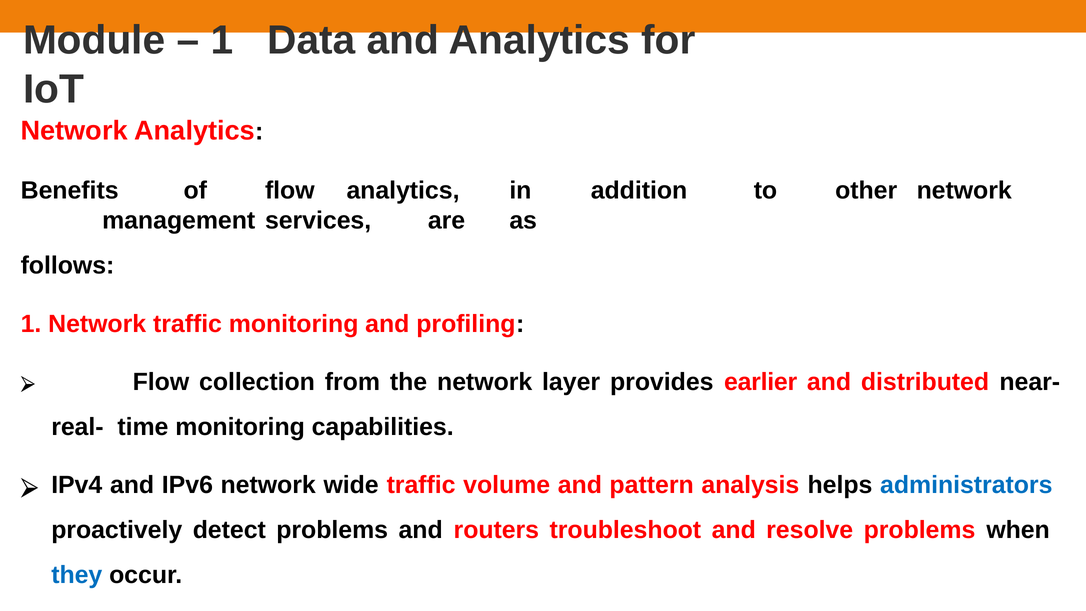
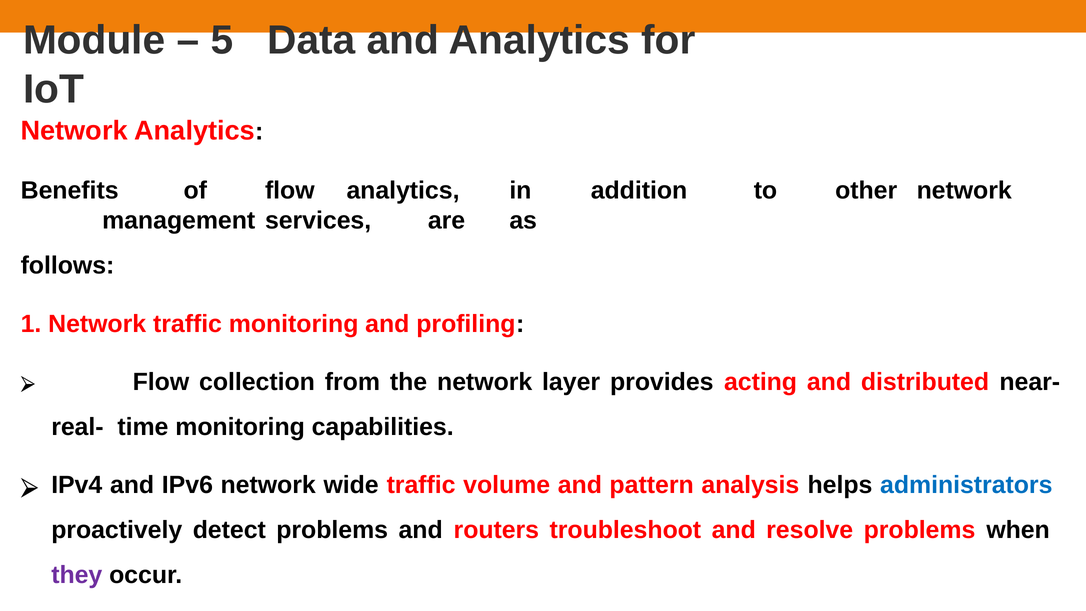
1: 1 -> 5 (222, 40)
earlier: earlier -> acting (761, 382)
they colour: blue -> purple (77, 575)
